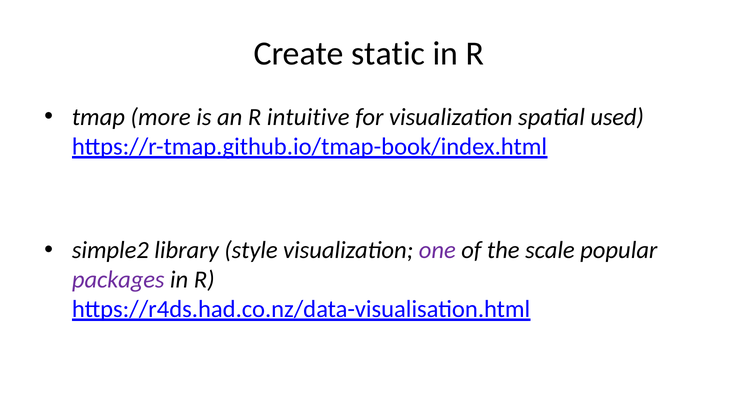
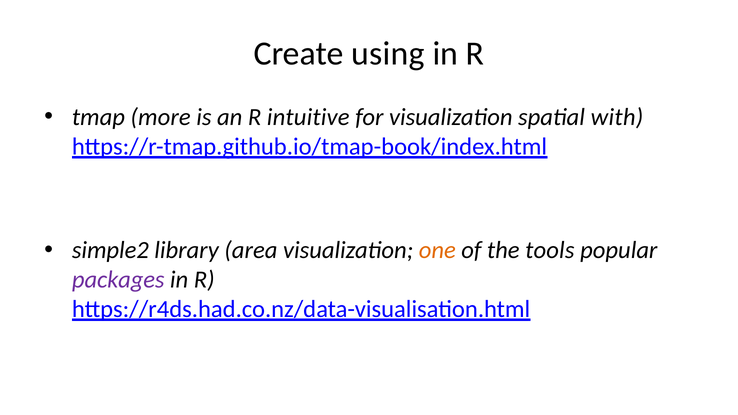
static: static -> using (388, 54)
used: used -> with (617, 117)
style: style -> area (251, 250)
one colour: purple -> orange (437, 250)
scale: scale -> tools (550, 250)
